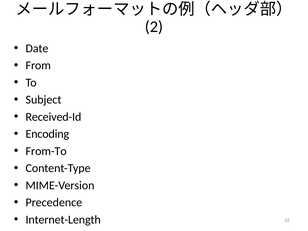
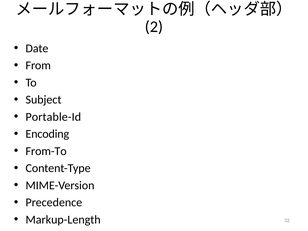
Received-Id: Received-Id -> Portable-Id (53, 117)
Internet-Length: Internet-Length -> Markup-Length (63, 220)
